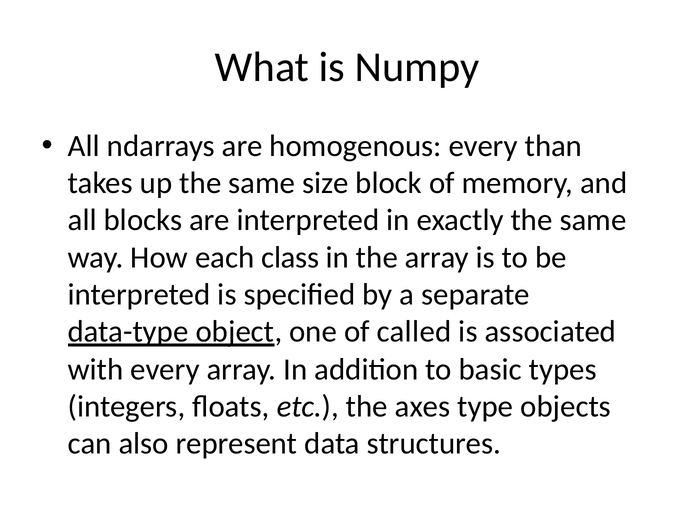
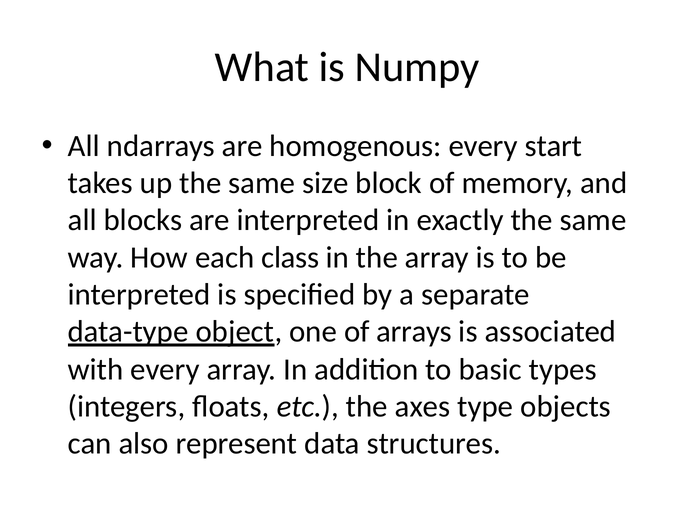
than: than -> start (554, 146)
called: called -> arrays (414, 331)
